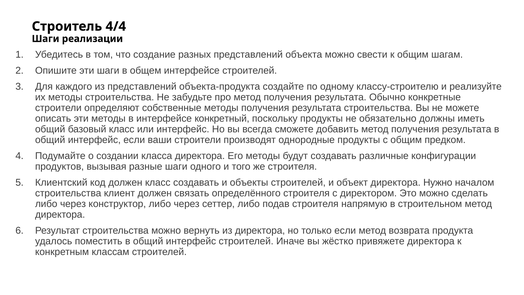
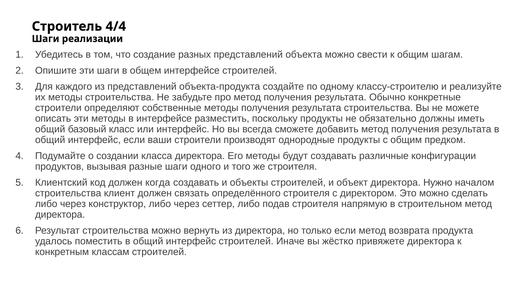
конкретный: конкретный -> разместить (222, 118)
должен класс: класс -> когда (158, 182)
